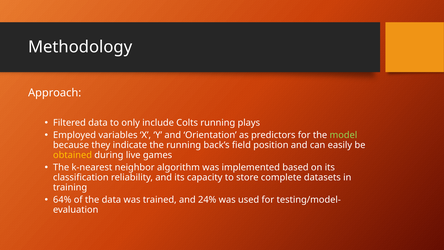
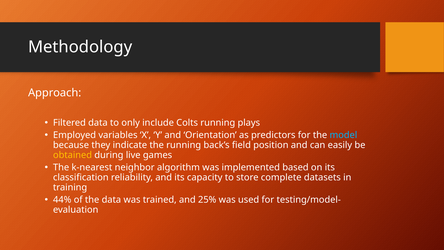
model colour: light green -> light blue (343, 135)
64%: 64% -> 44% (62, 200)
24%: 24% -> 25% (207, 200)
